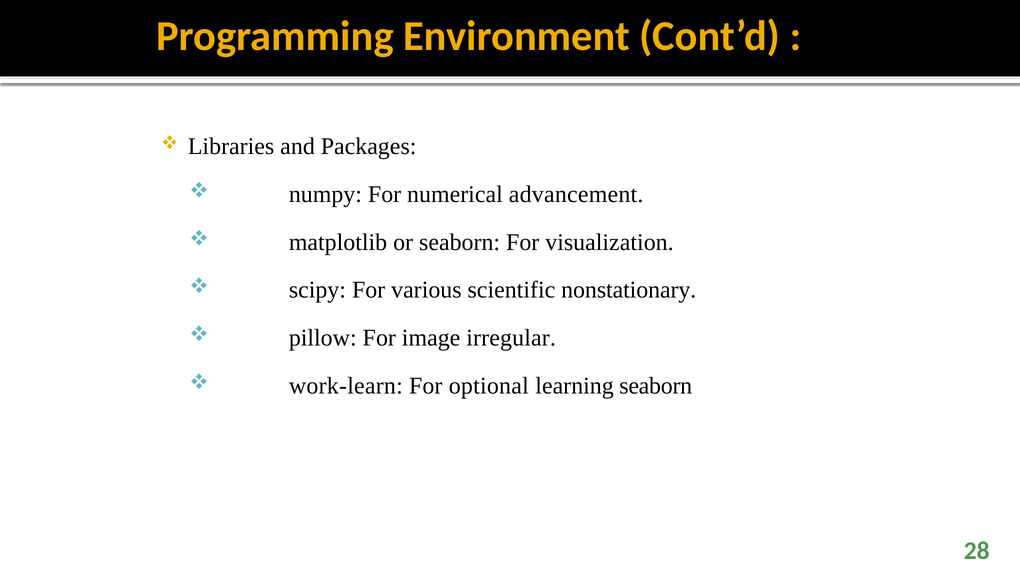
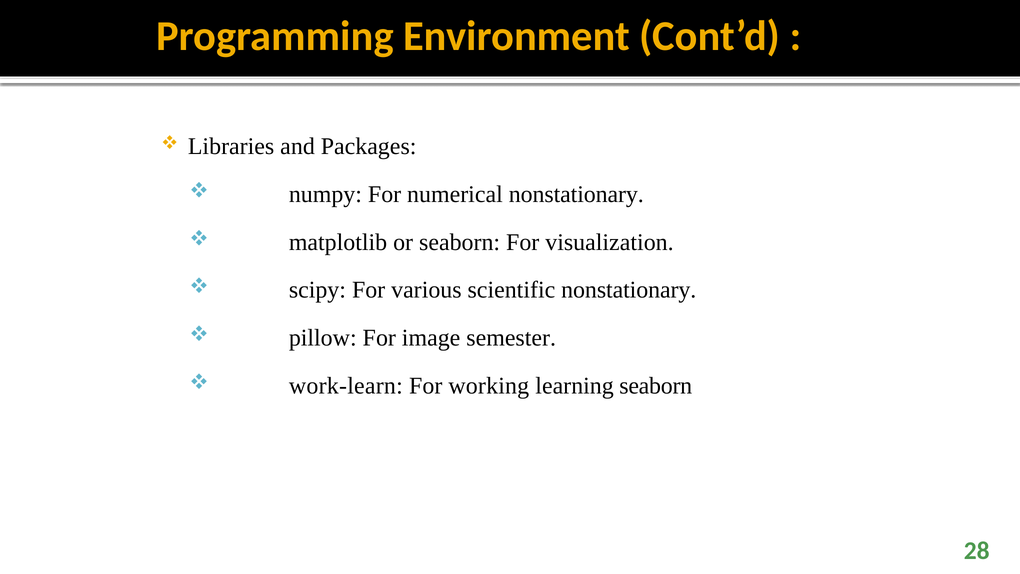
numerical advancement: advancement -> nonstationary (576, 194)
irregular: irregular -> semester (511, 338)
optional: optional -> working (489, 386)
